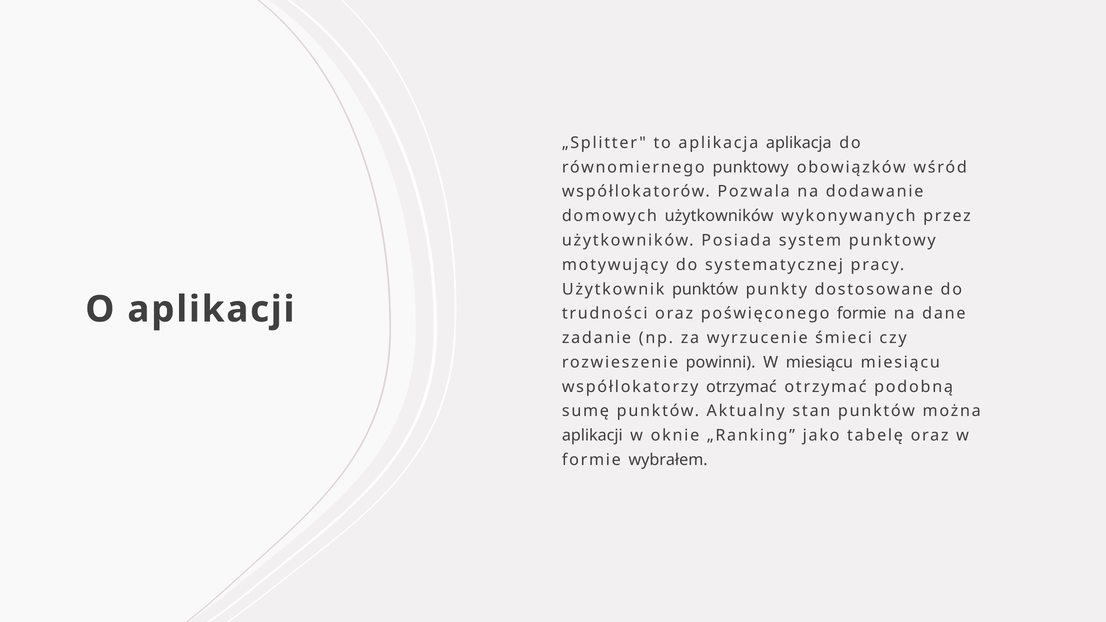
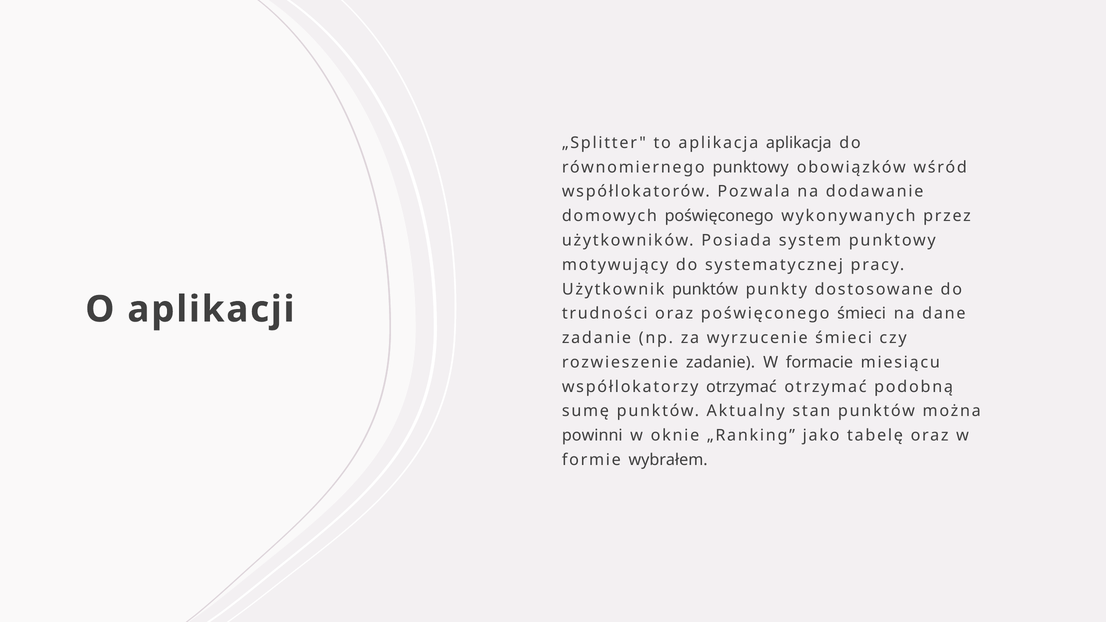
domowych użytkowników: użytkowników -> poświęconego (719, 216)
poświęconego formie: formie -> śmieci (862, 314)
rozwieszenie powinni: powinni -> zadanie (721, 362)
W miesiącu: miesiącu -> formacie (819, 362)
aplikacji: aplikacji -> powinni (592, 436)
